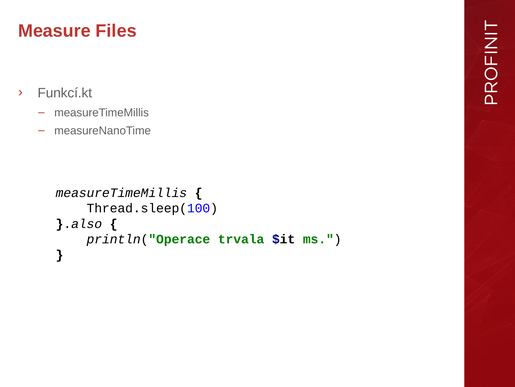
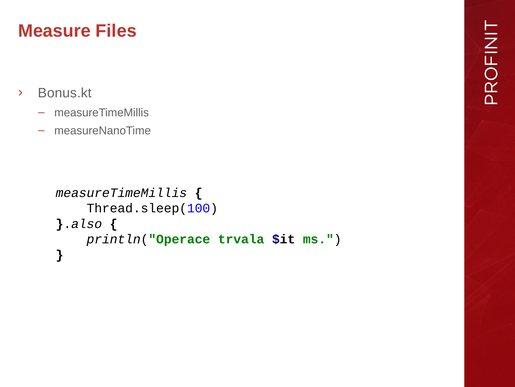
Funkcí.kt: Funkcí.kt -> Bonus.kt (65, 93)
